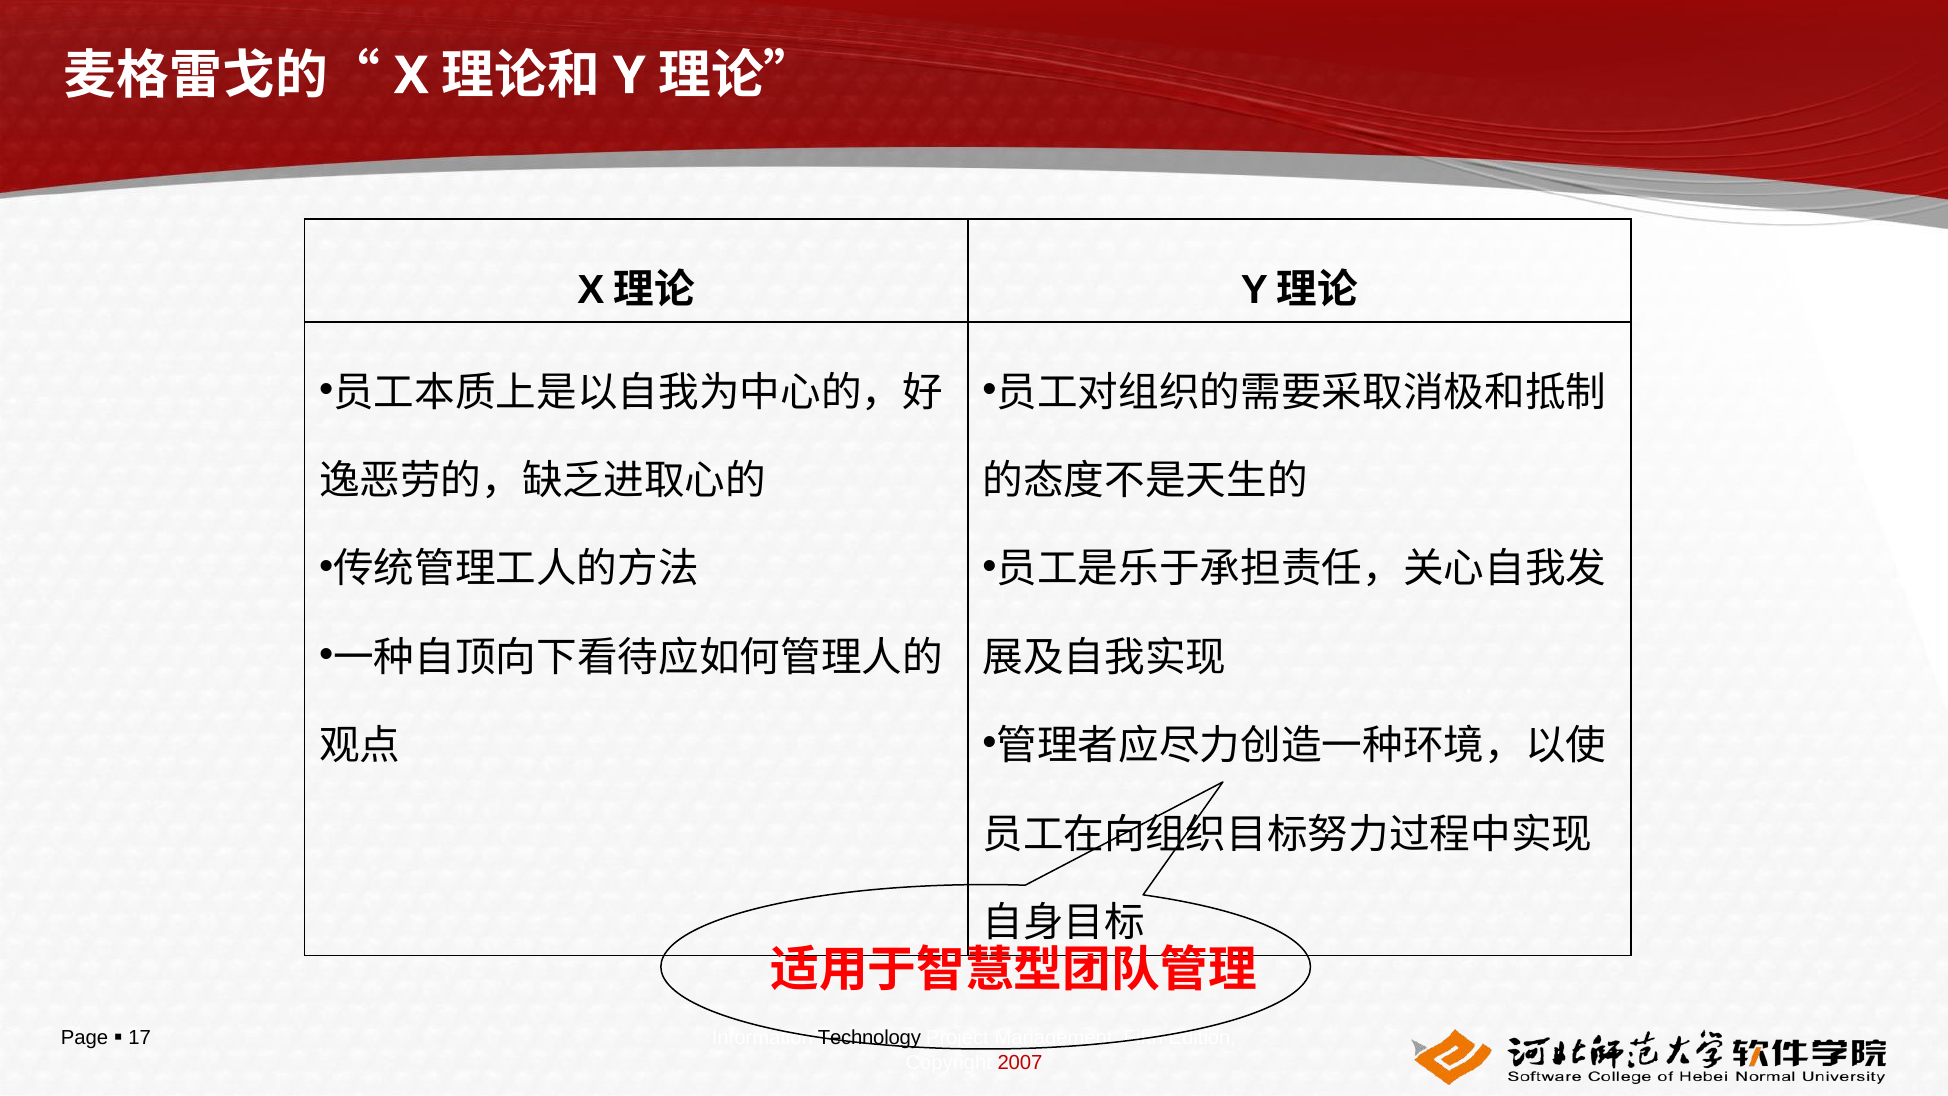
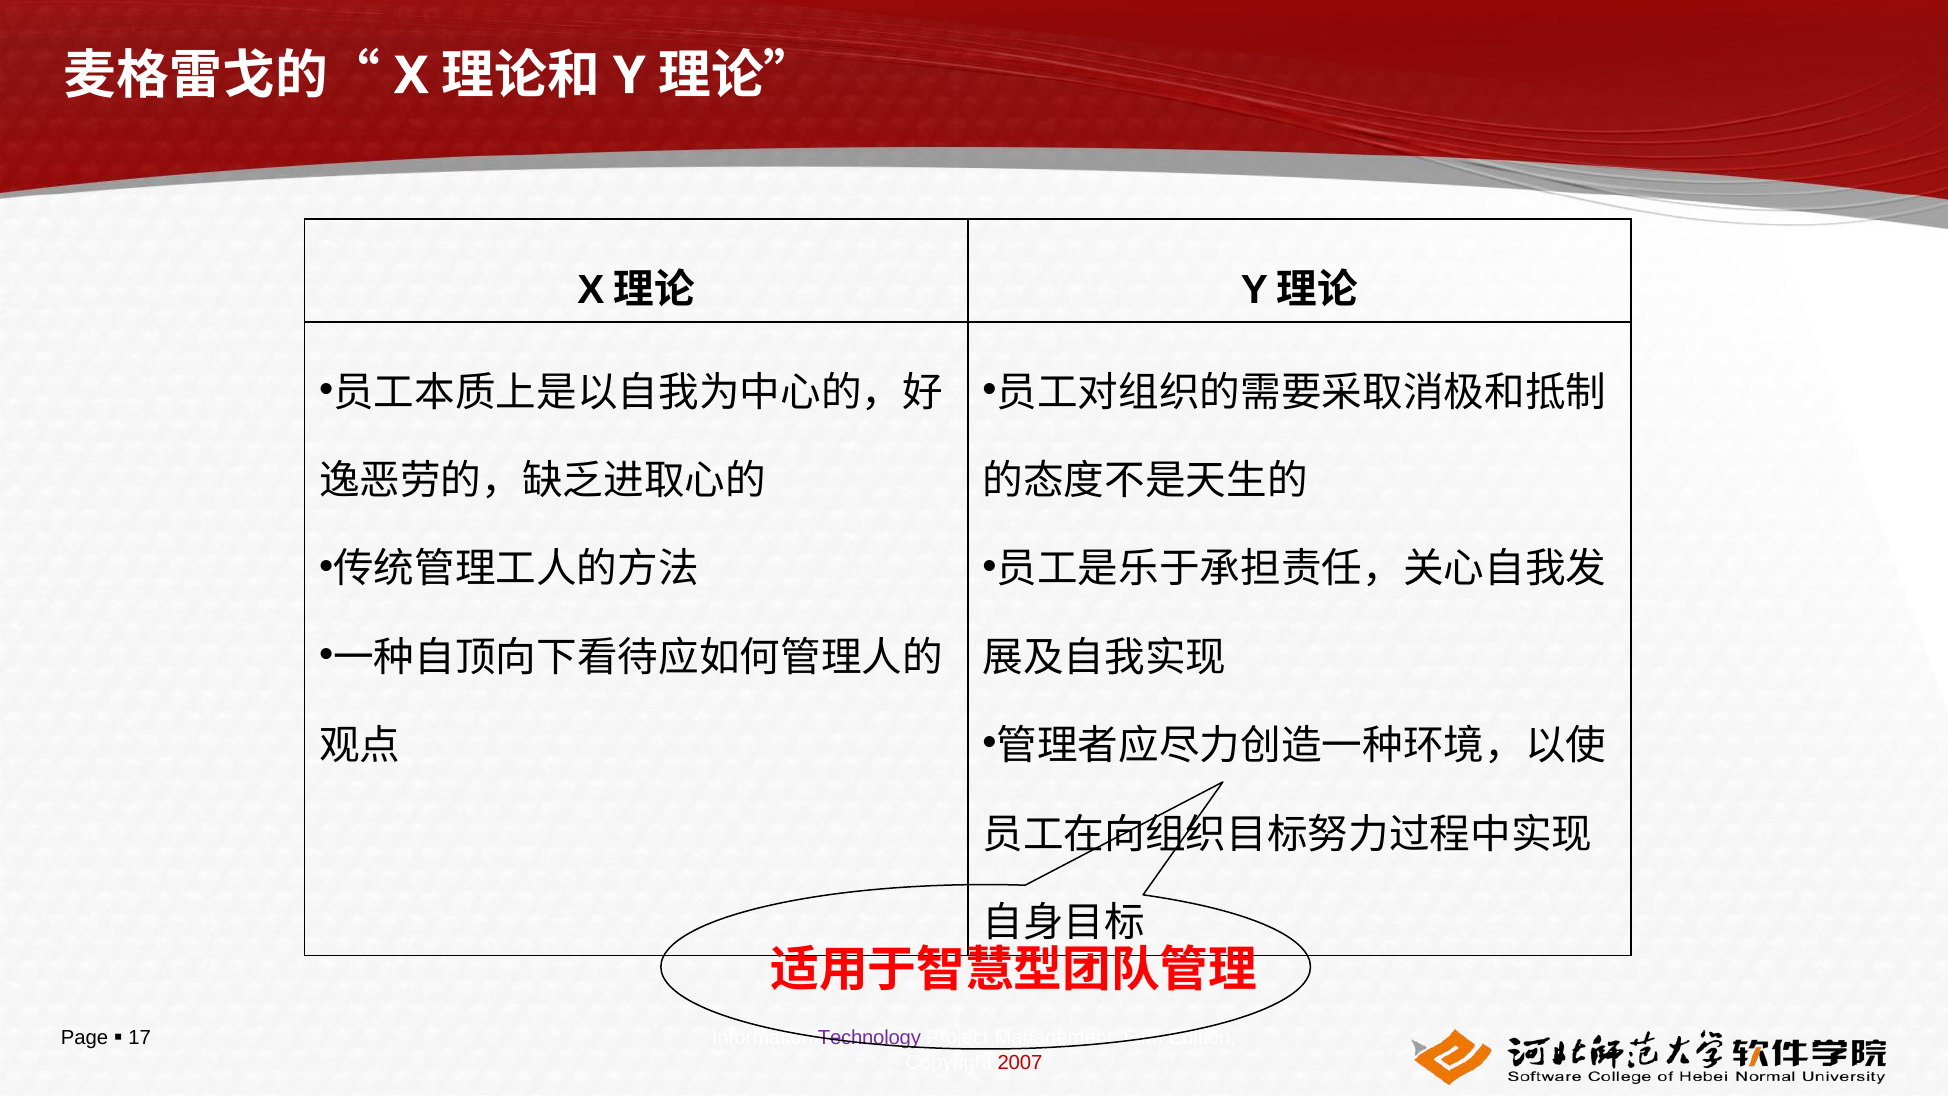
Technology colour: black -> purple (869, 1038)
